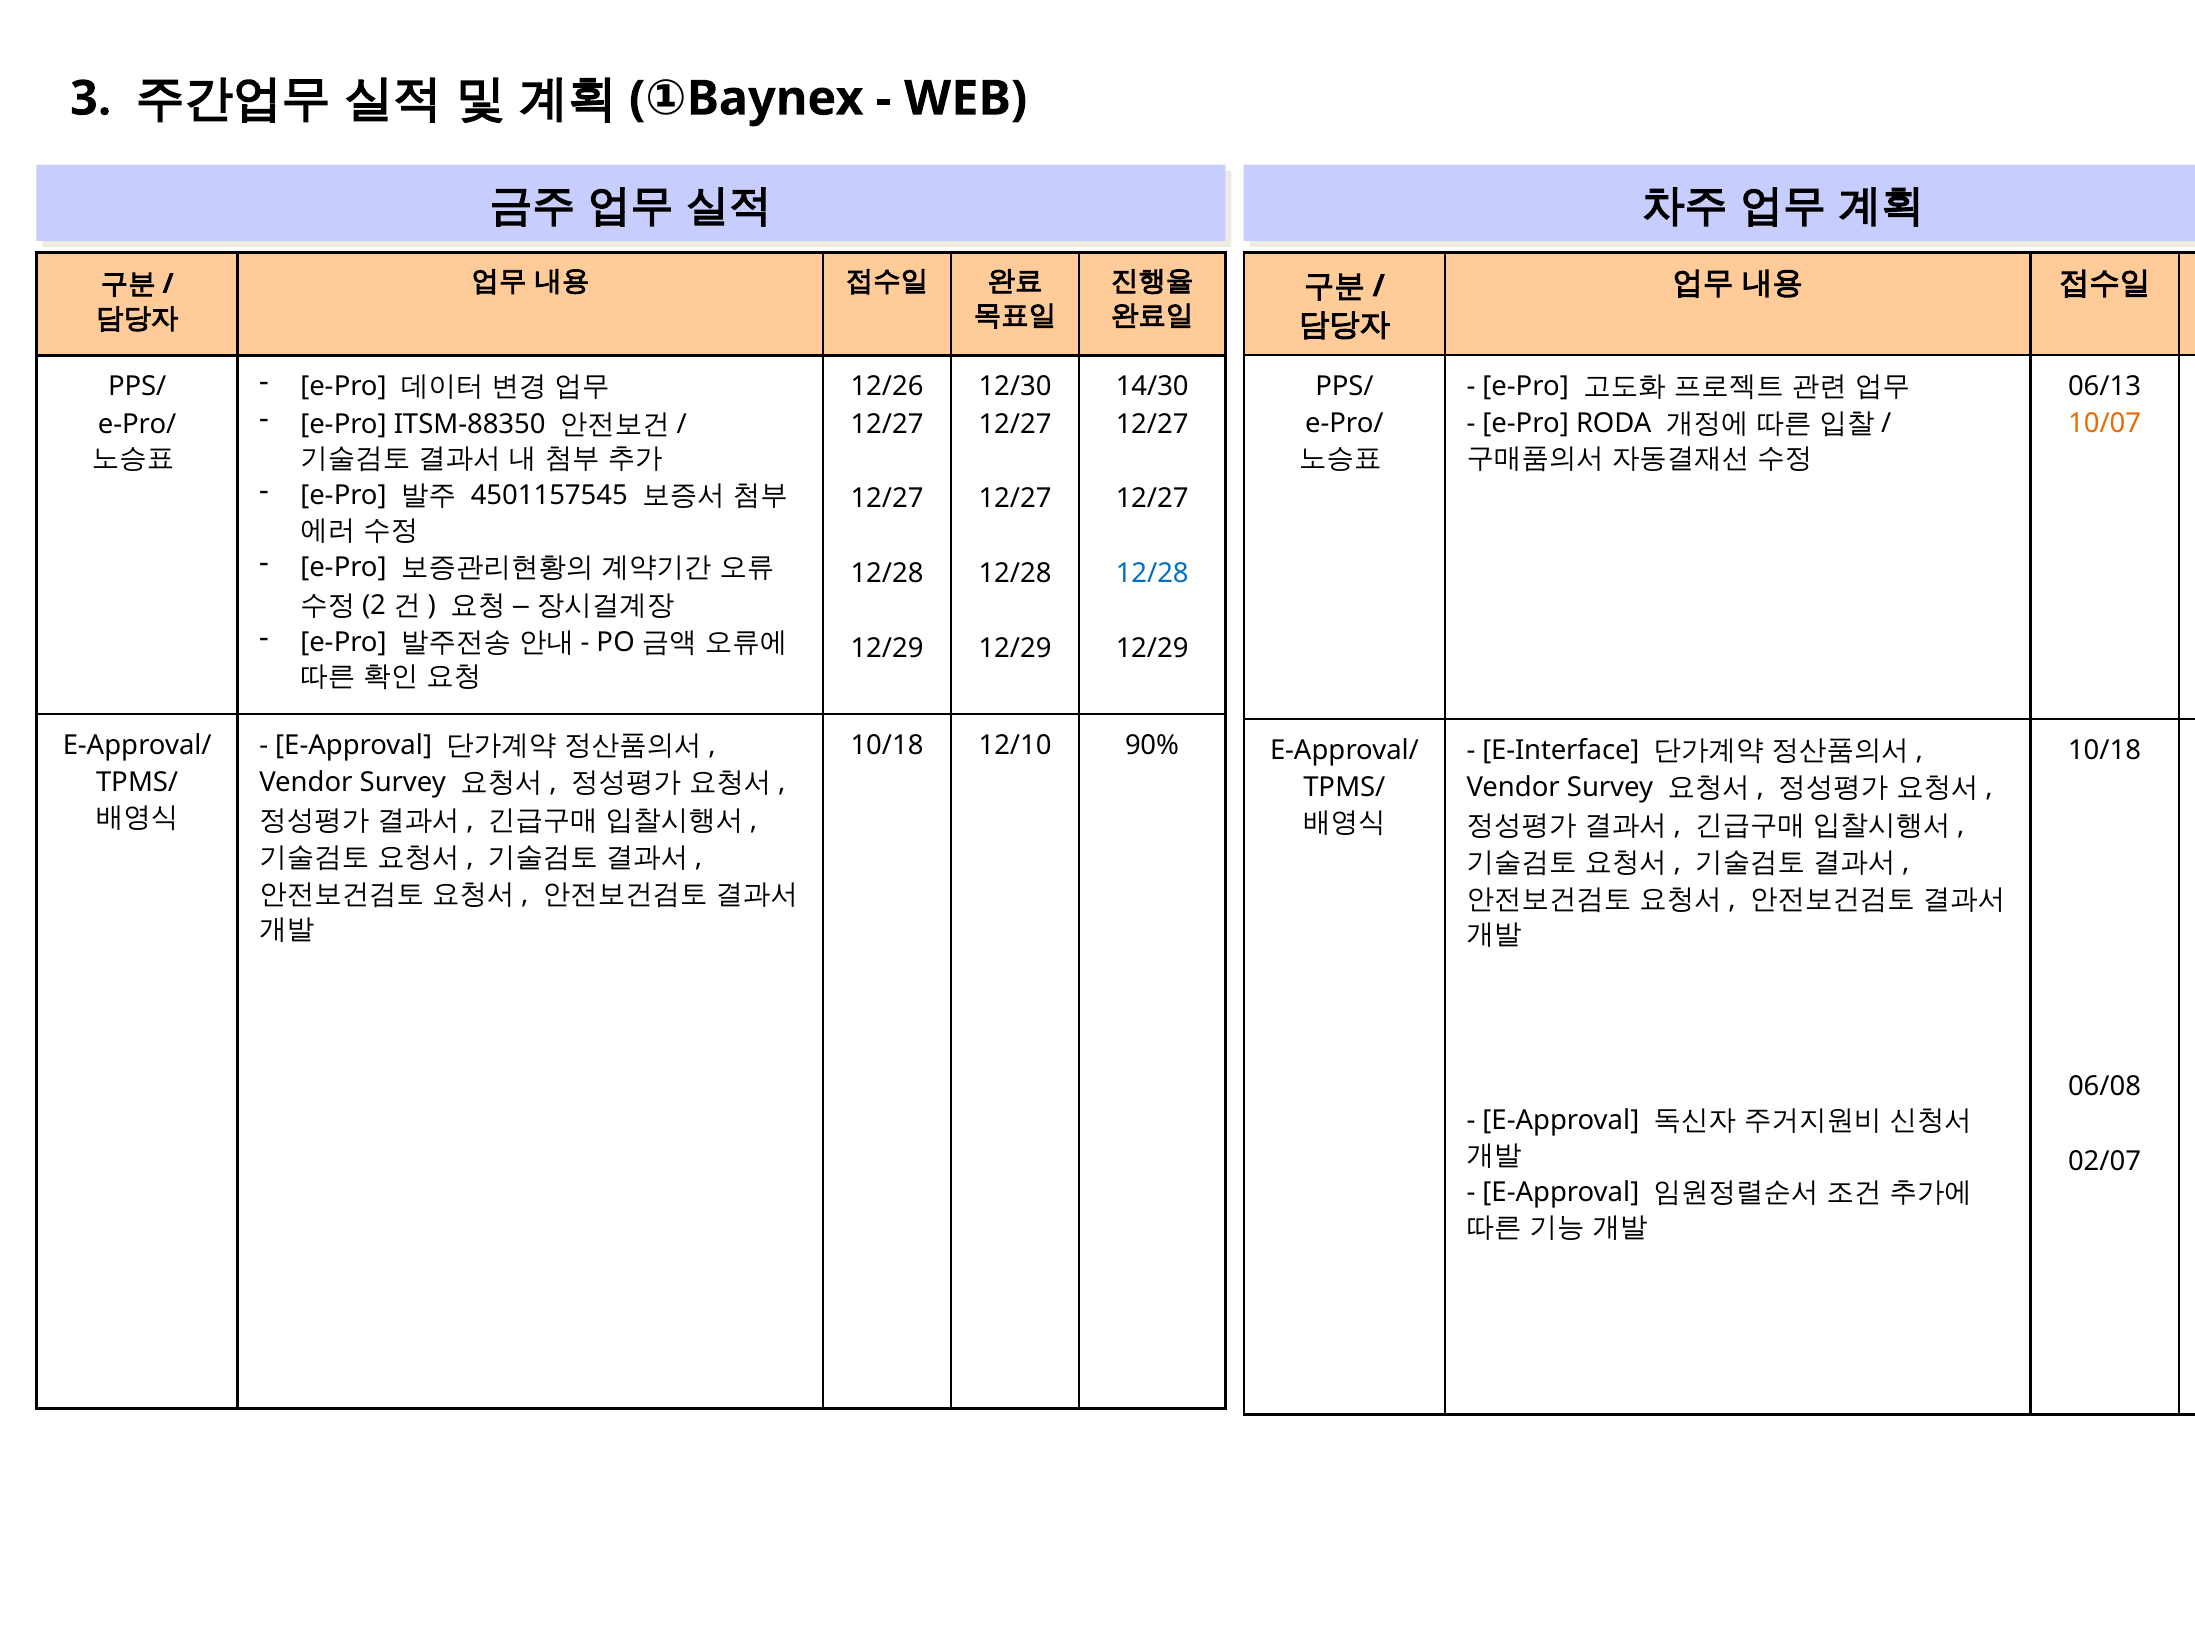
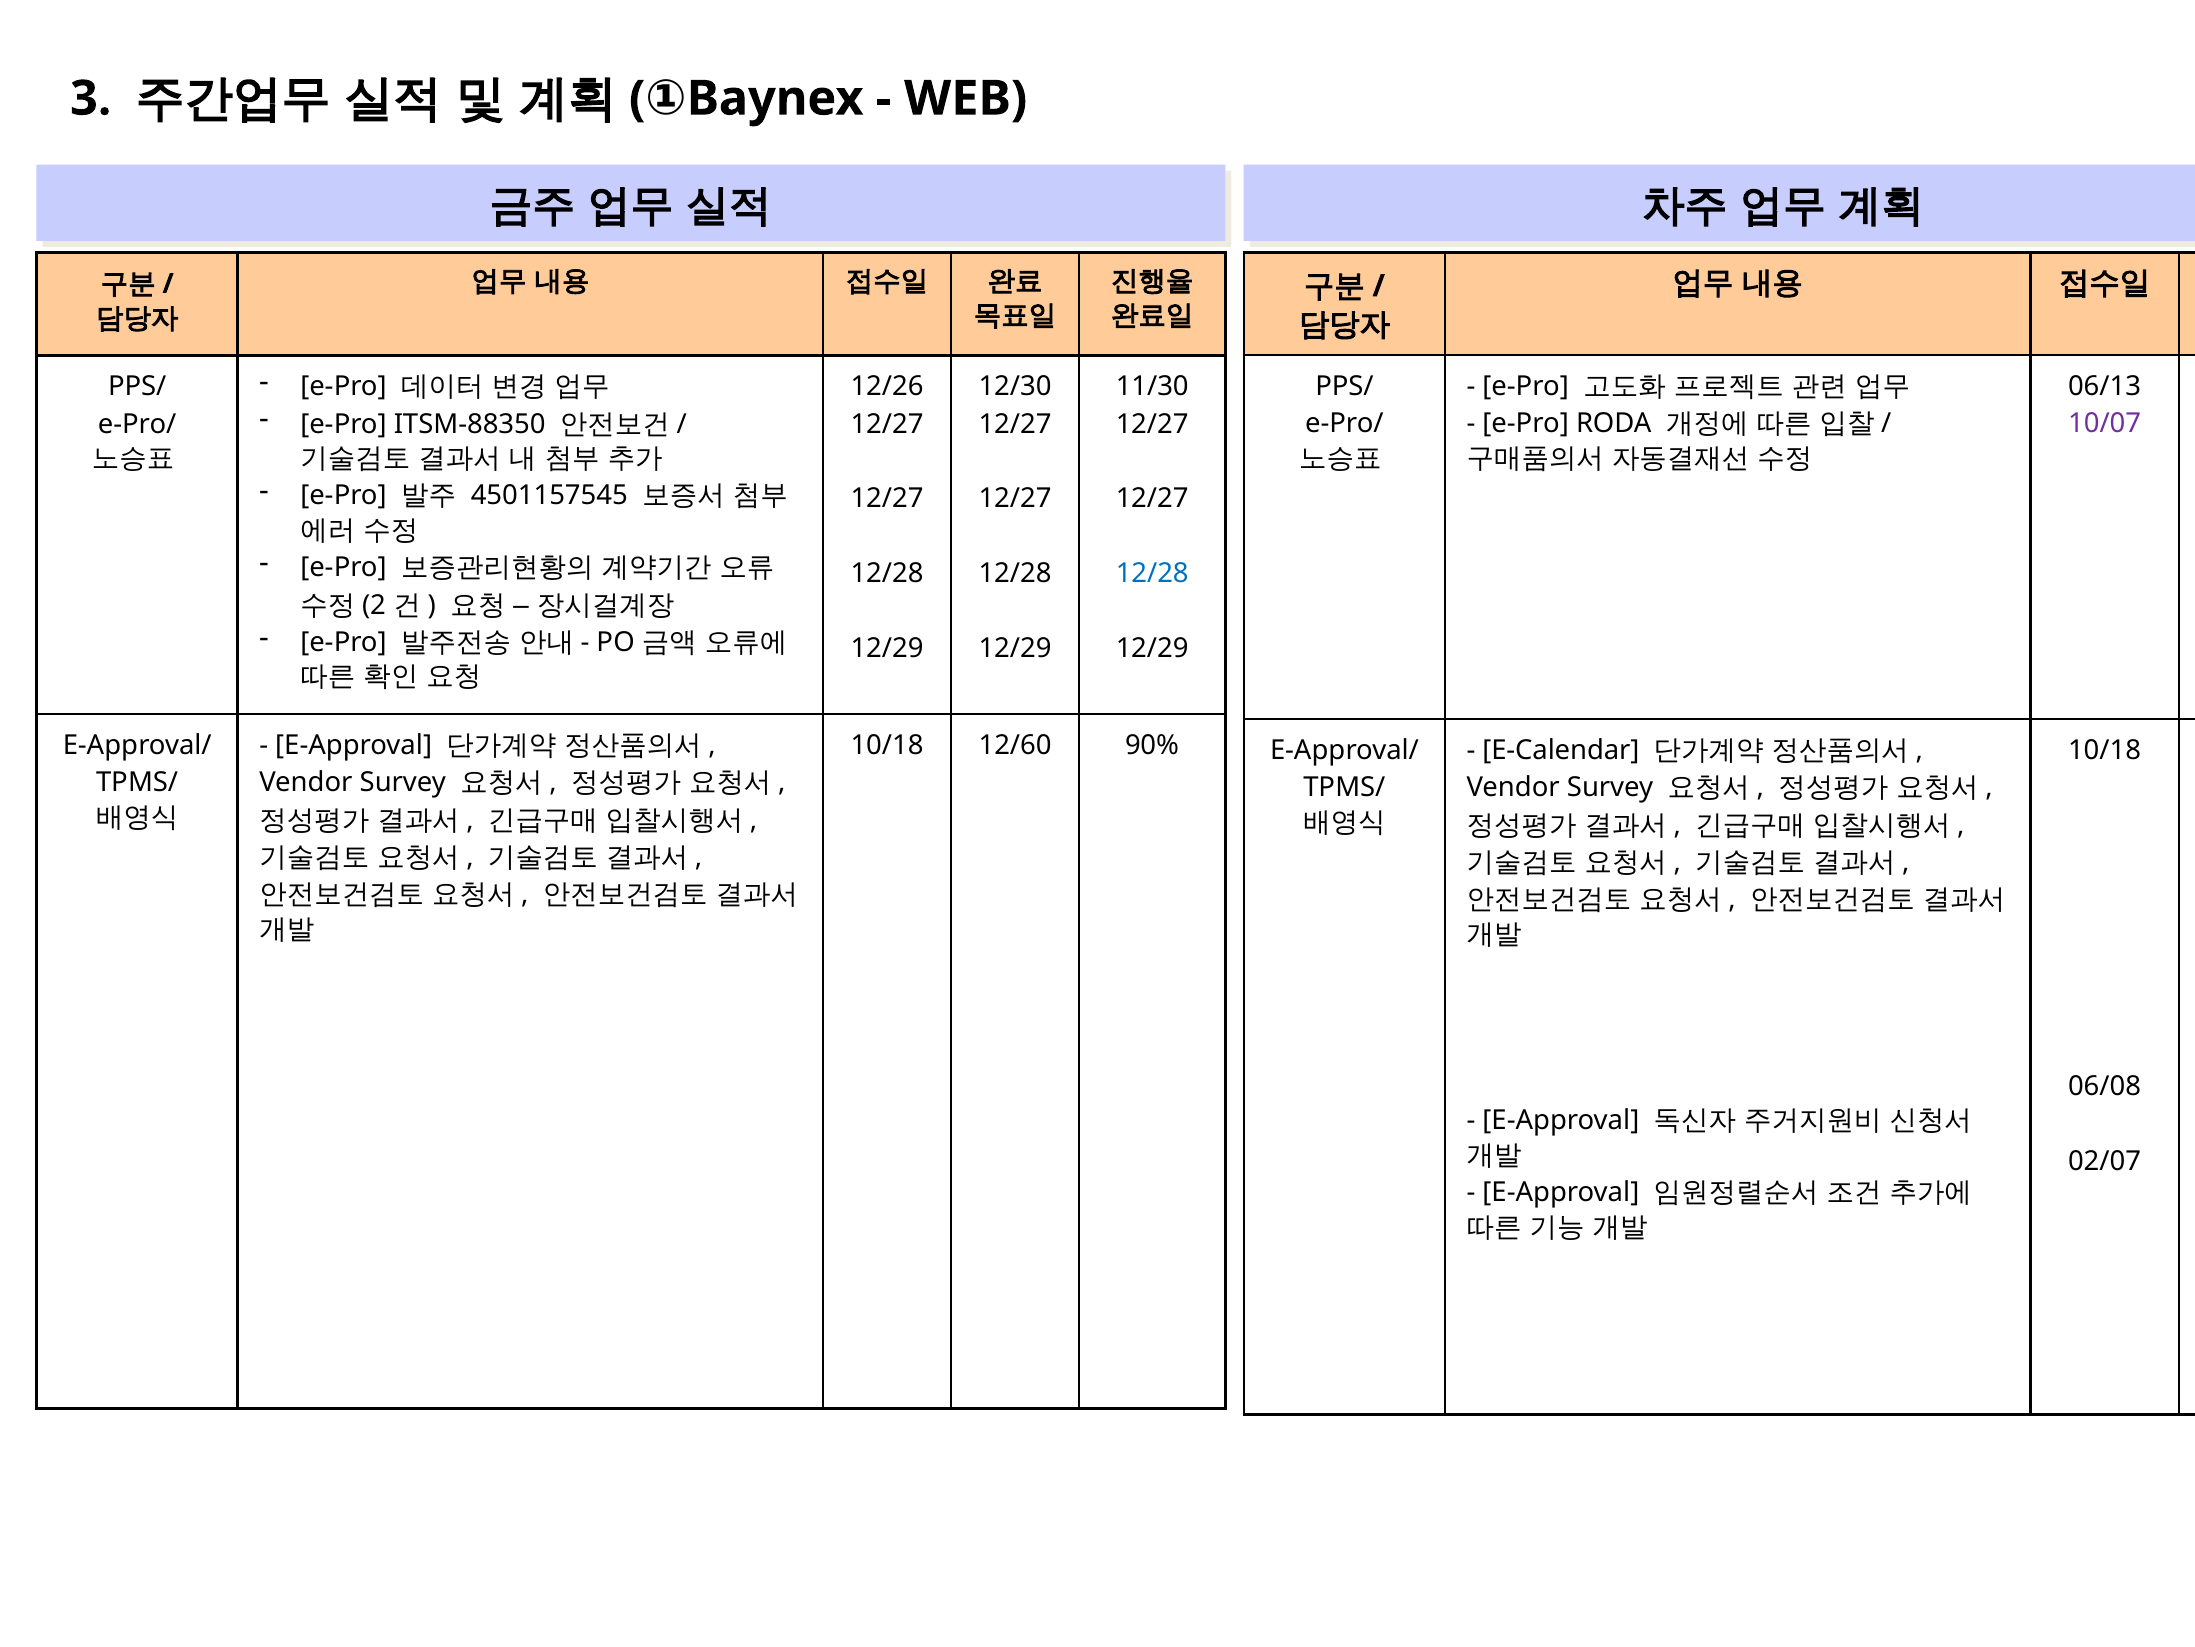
14/30: 14/30 -> 11/30 (1152, 387)
10/07 colour: orange -> purple (2105, 424)
12/10: 12/10 -> 12/60 (1015, 745)
E-Interface: E-Interface -> E-Calendar (1561, 750)
